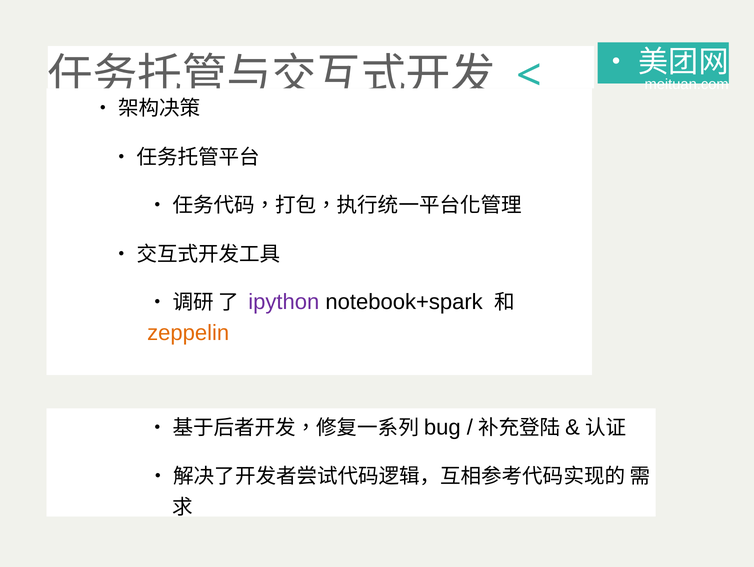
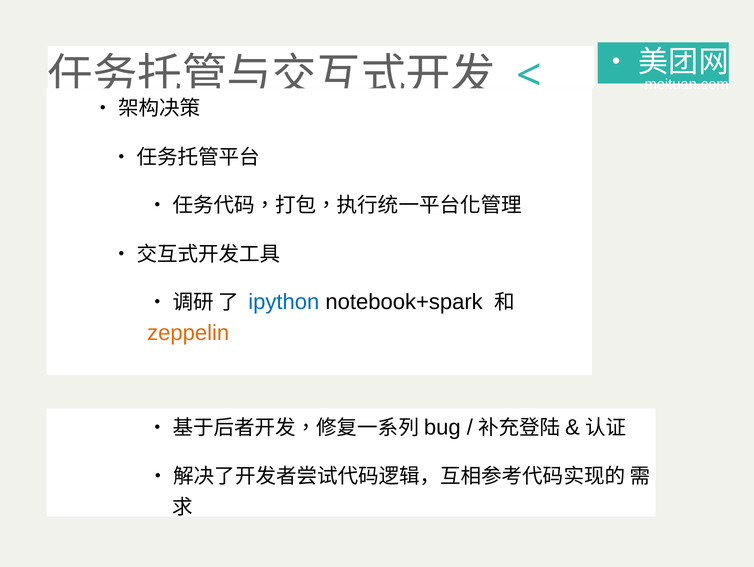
ipython colour: purple -> blue (284, 302)
